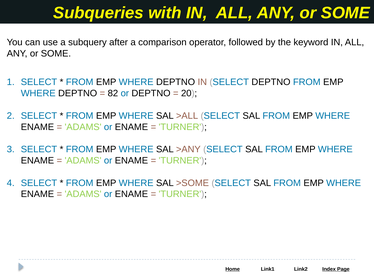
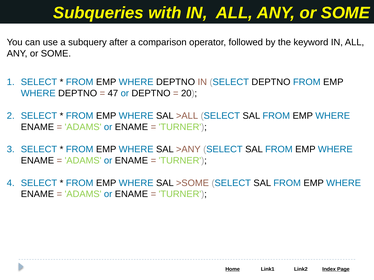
82: 82 -> 47 (113, 93)
